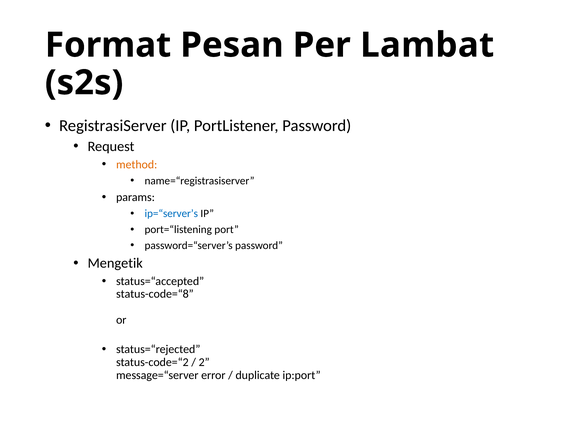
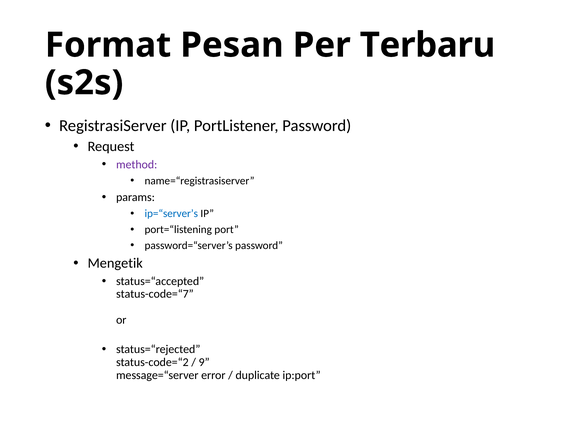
Lambat: Lambat -> Terbaru (428, 45)
method colour: orange -> purple (137, 164)
status-code=“8: status-code=“8 -> status-code=“7 (155, 294)
2: 2 -> 9 (204, 362)
